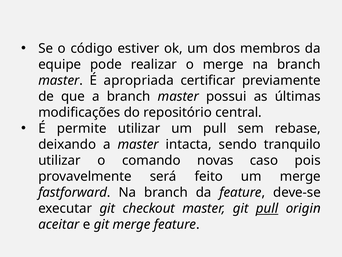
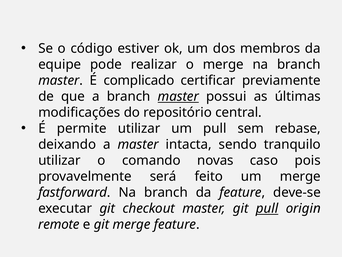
apropriada: apropriada -> complicado (139, 80)
master underline: none -> present (178, 96)
aceitar: aceitar -> remote (59, 224)
